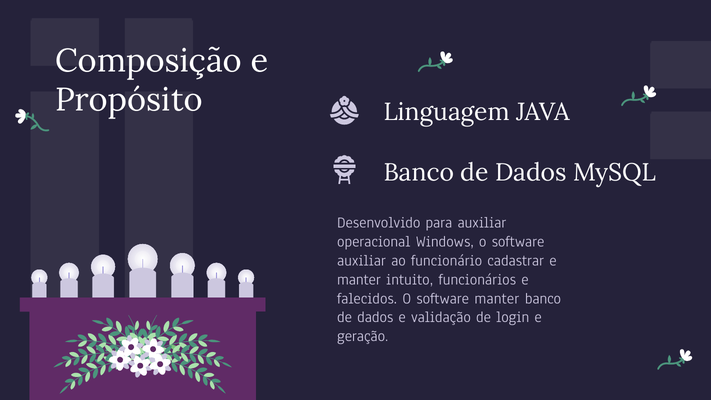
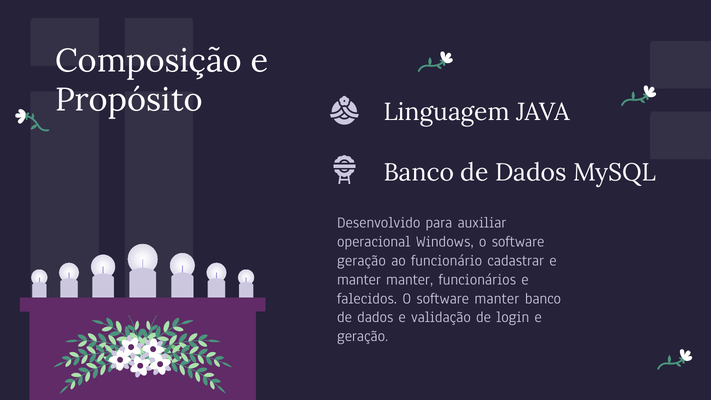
auxiliar: auxiliar -> geração (361, 260)
manter intuito: intuito -> manter (410, 279)
